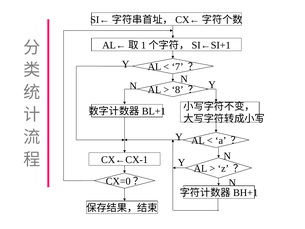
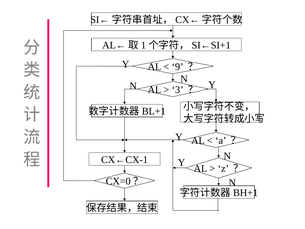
7: 7 -> 9 (178, 67)
8: 8 -> 3 (178, 90)
